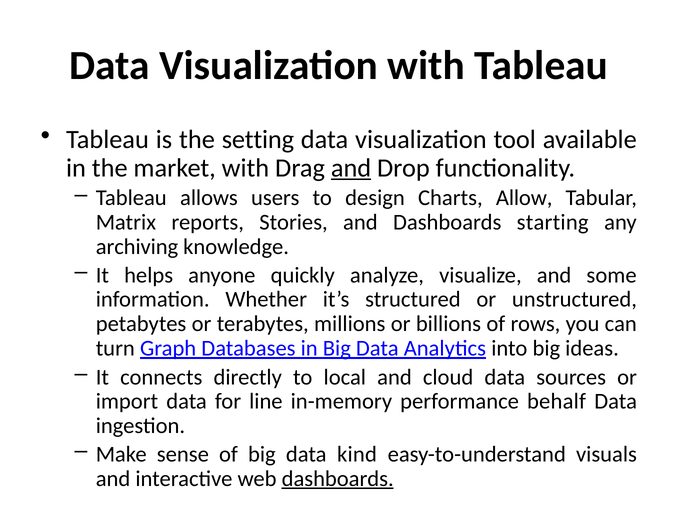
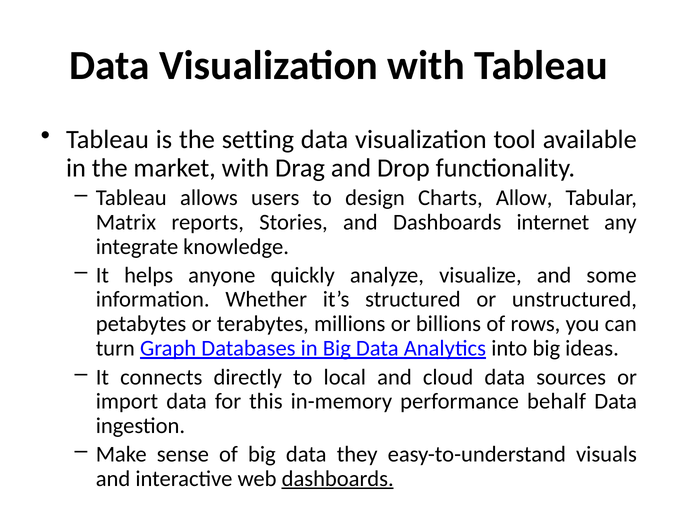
and underline: present -> none (351, 168)
starting: starting -> internet (553, 223)
archiving: archiving -> integrate (137, 247)
line: line -> this (266, 402)
kind: kind -> they (357, 455)
